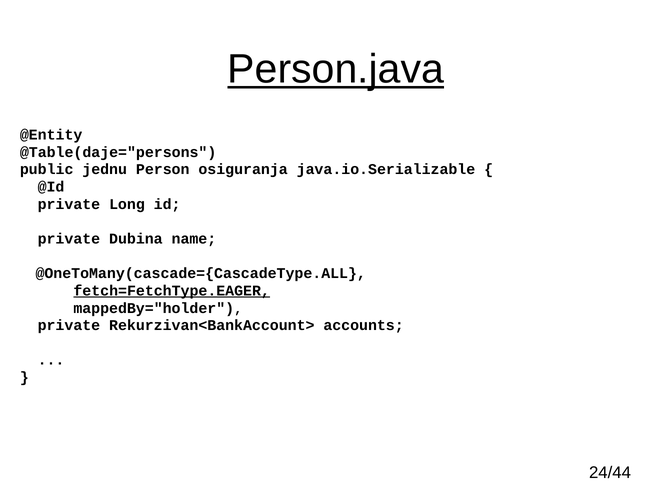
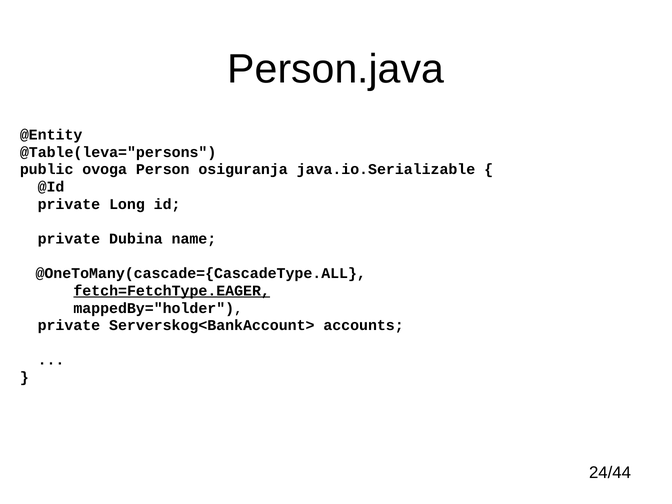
Person.java underline: present -> none (336, 69)
@Table(daje="persons: @Table(daje="persons -> @Table(leva="persons (118, 152)
jednu: jednu -> ovoga (105, 170)
Rekurzivan<BankAccount>: Rekurzivan<BankAccount> -> Serverskog<BankAccount> (212, 325)
